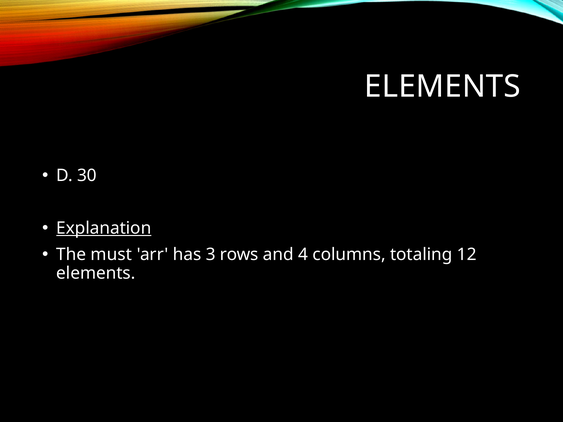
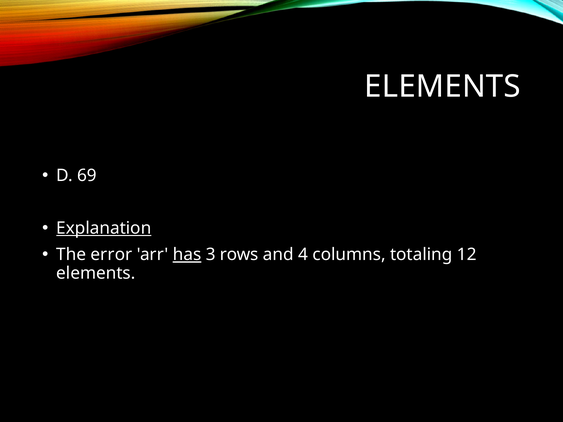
30: 30 -> 69 (87, 176)
must: must -> error (111, 255)
has underline: none -> present (187, 255)
